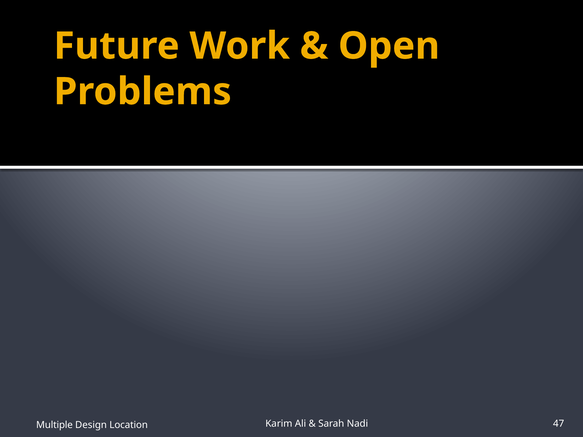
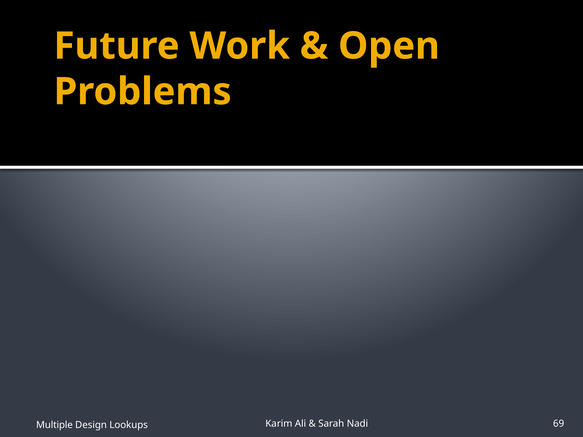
47: 47 -> 69 (559, 424)
Location: Location -> Lookups (129, 425)
